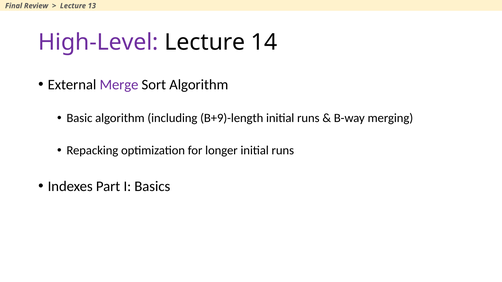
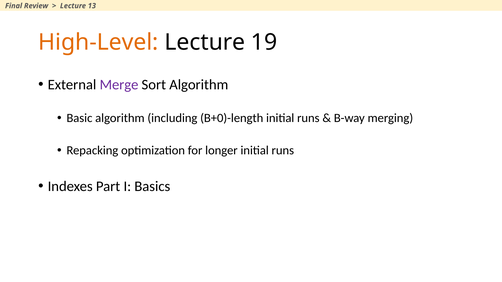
High-Level colour: purple -> orange (98, 42)
14: 14 -> 19 (264, 42)
B+9)-length: B+9)-length -> B+0)-length (232, 118)
